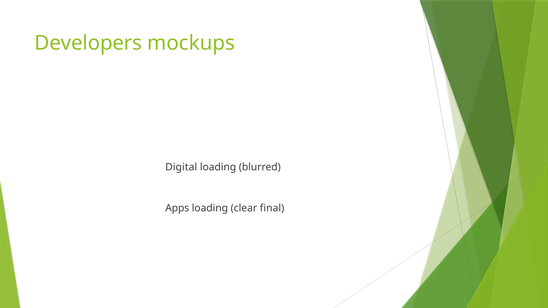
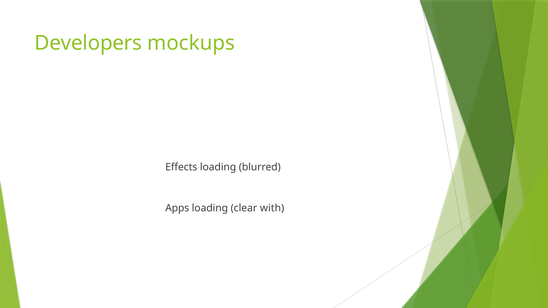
Digital: Digital -> Effects (181, 167)
final: final -> with (272, 208)
